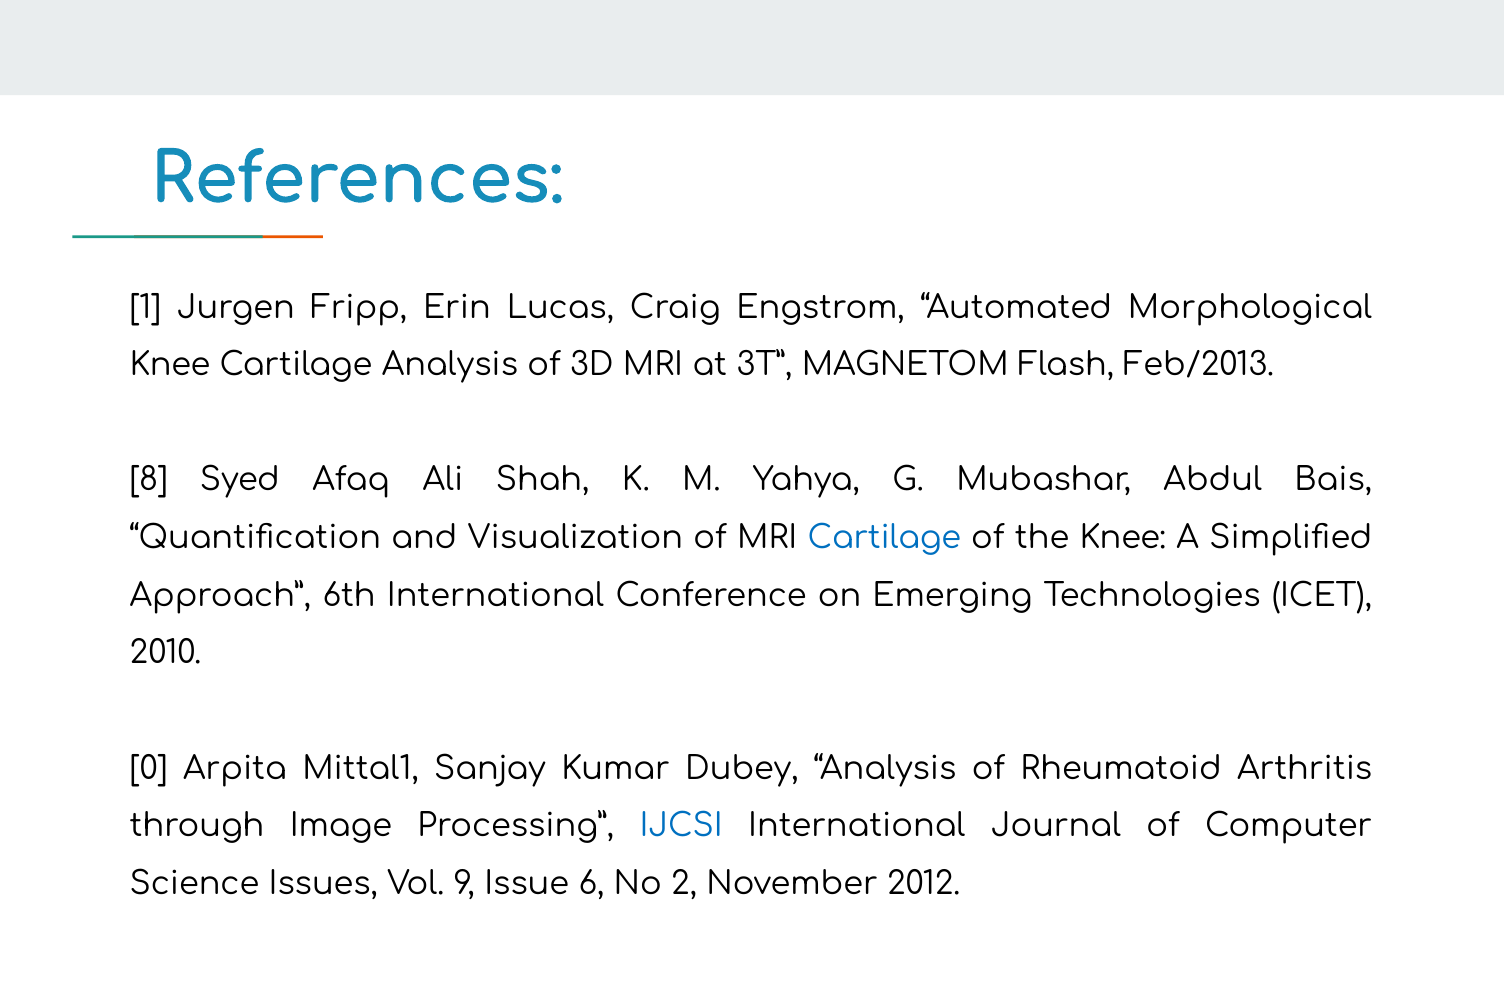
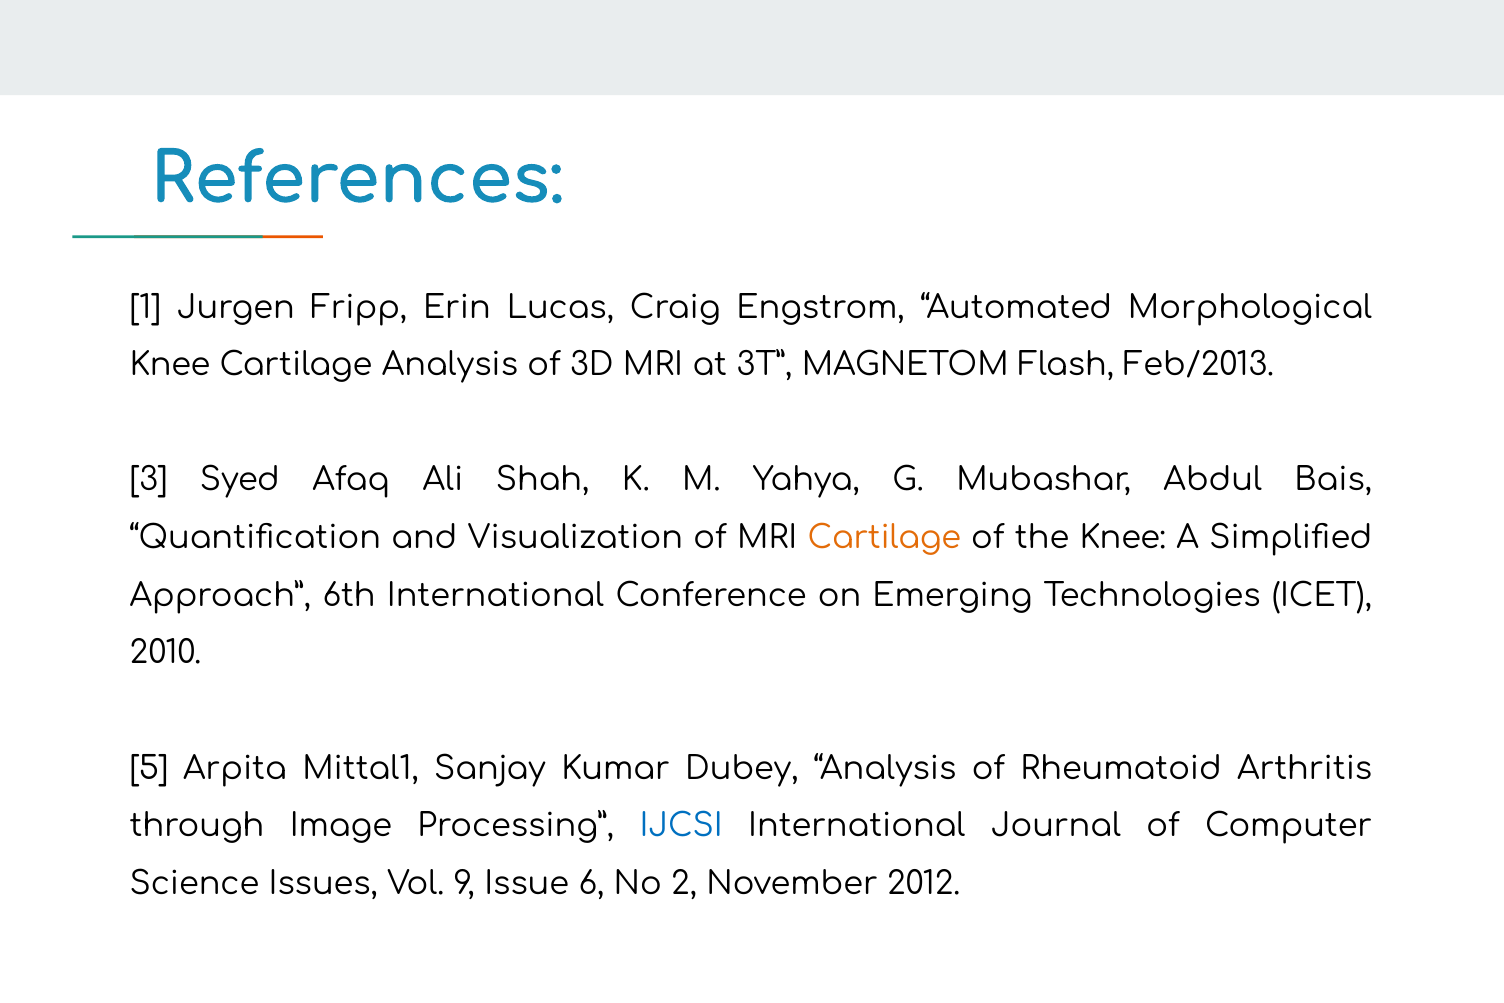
8: 8 -> 3 (149, 480)
Cartilage colour: blue -> orange (884, 538)
0: 0 -> 5 (149, 768)
